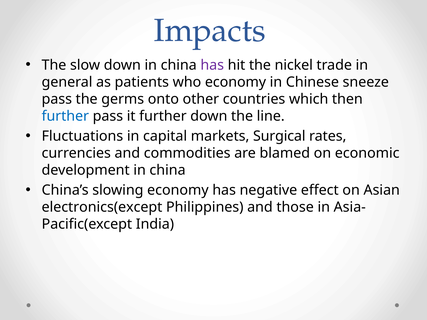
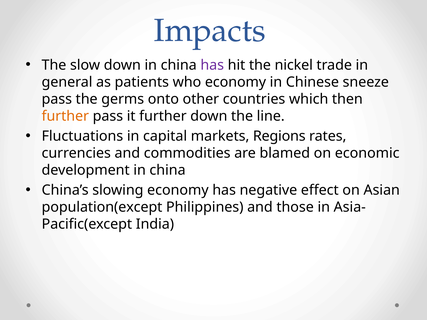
further colour: blue -> orange (65, 116)
Surgical: Surgical -> Regions (279, 136)
electronics(except: electronics(except -> population(except (102, 207)
